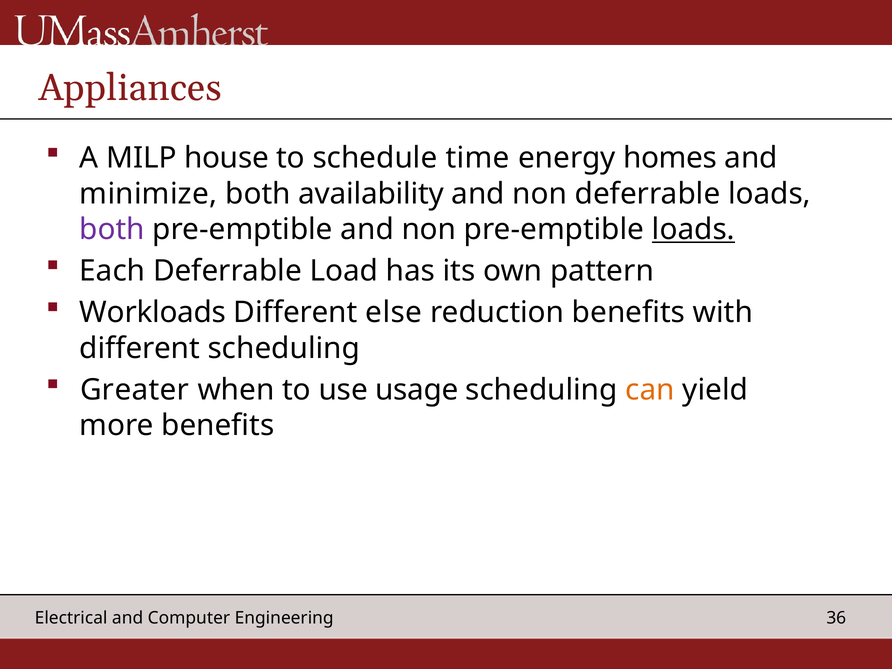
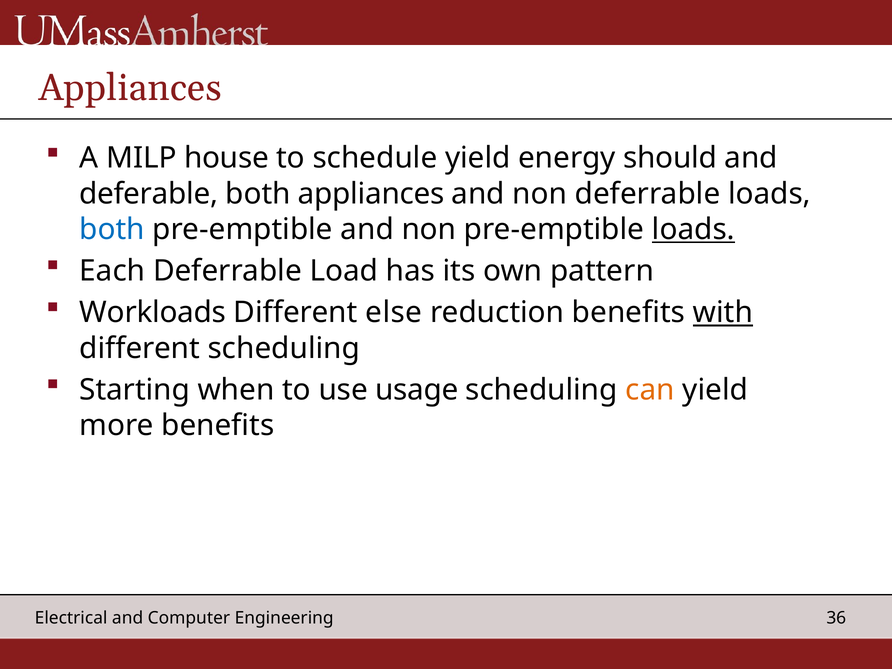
schedule time: time -> yield (478, 158)
homes: homes -> should (670, 158)
minimize: minimize -> deferable (149, 194)
both availability: availability -> appliances (371, 194)
both colour: purple -> blue (112, 229)
with underline: none -> present (723, 313)
Greater: Greater -> Starting (135, 390)
